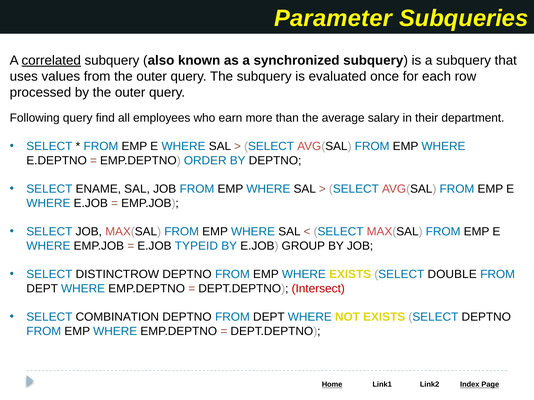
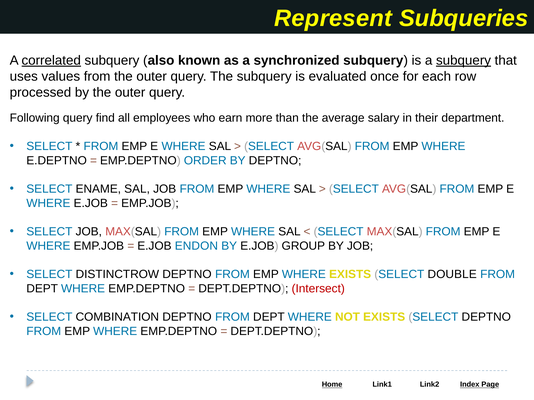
Parameter: Parameter -> Represent (333, 19)
subquery underline: none -> present (464, 60)
TYPEID: TYPEID -> ENDON (196, 246)
